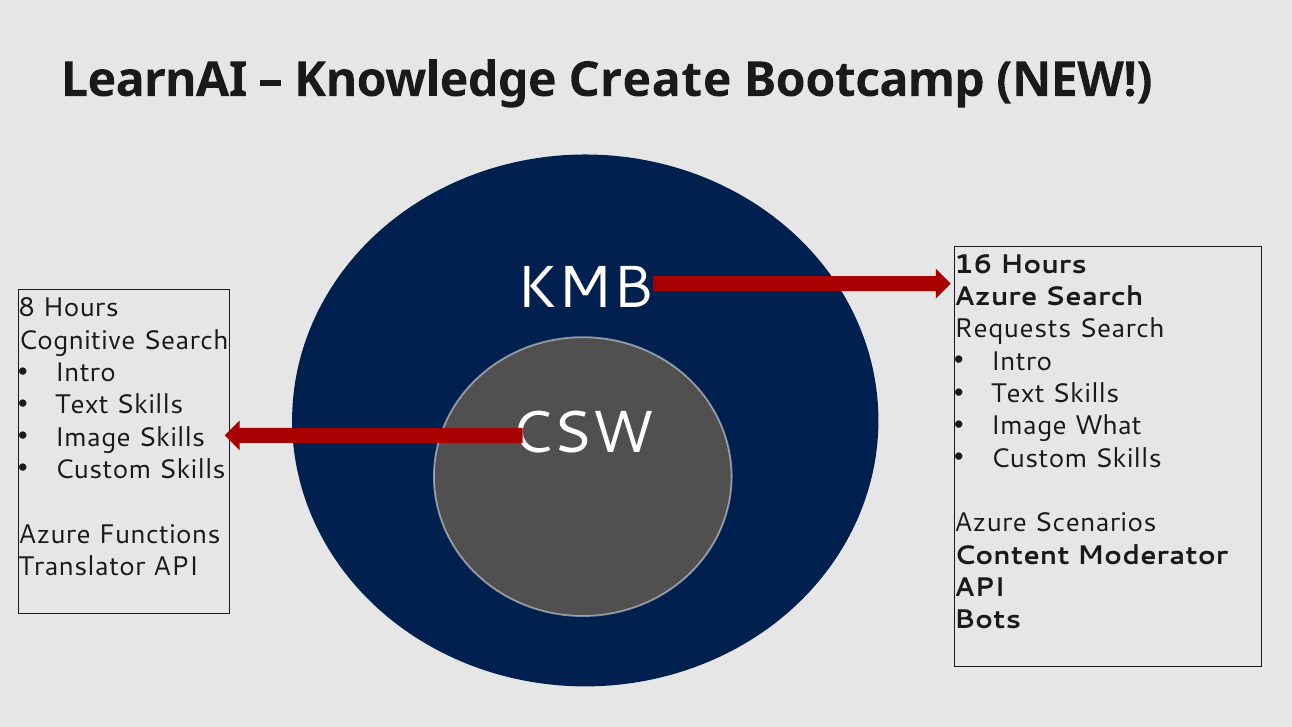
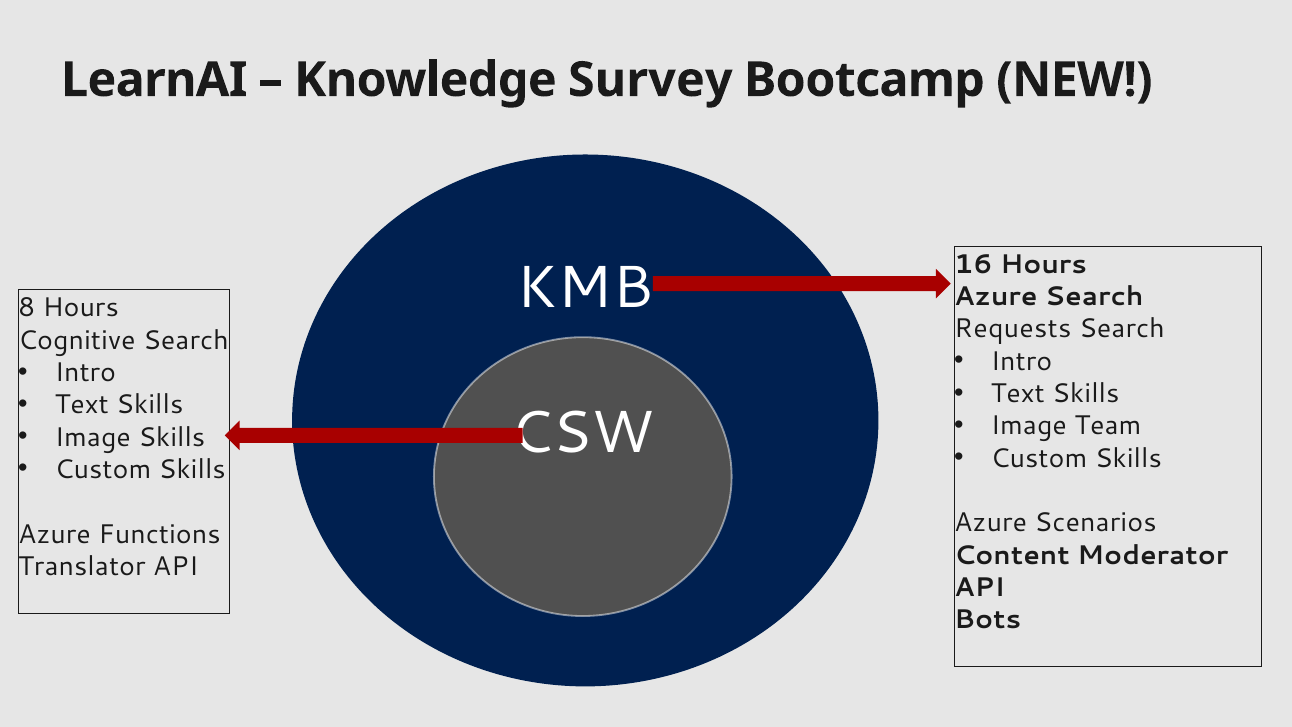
Create: Create -> Survey (650, 80)
What: What -> Team (1108, 426)
